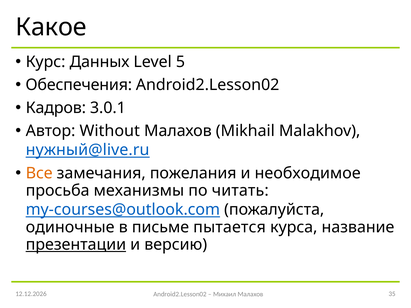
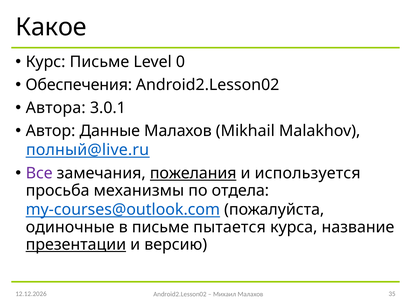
Курс Данных: Данных -> Письме (99, 62)
5: 5 -> 0 (180, 62)
Кадров: Кадров -> Автора (56, 108)
Without: Without -> Данные (110, 131)
нужный@live.ru: нужный@live.ru -> полный@live.ru (88, 150)
Все colour: orange -> purple (39, 173)
пожелания underline: none -> present (193, 173)
необходимое: необходимое -> используется (308, 173)
читать: читать -> отдела (240, 191)
